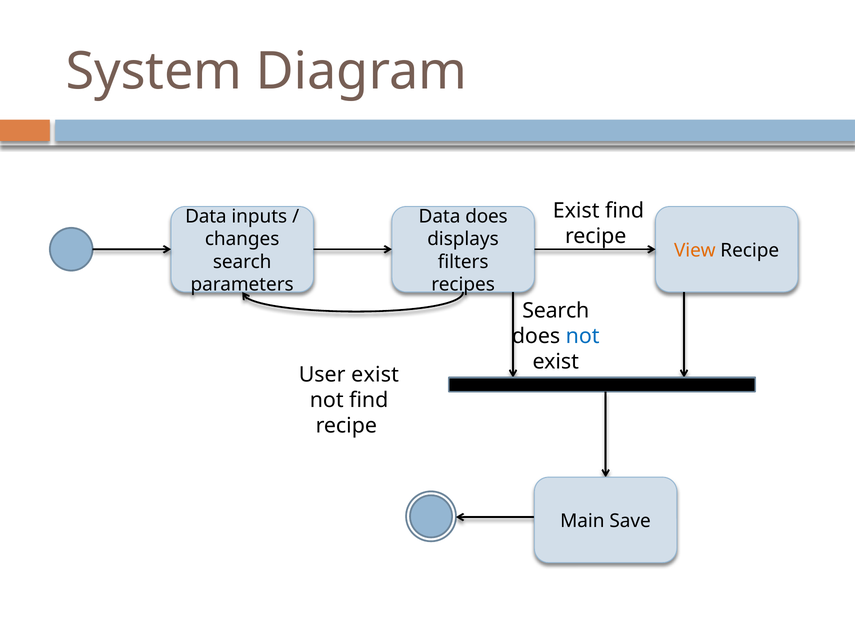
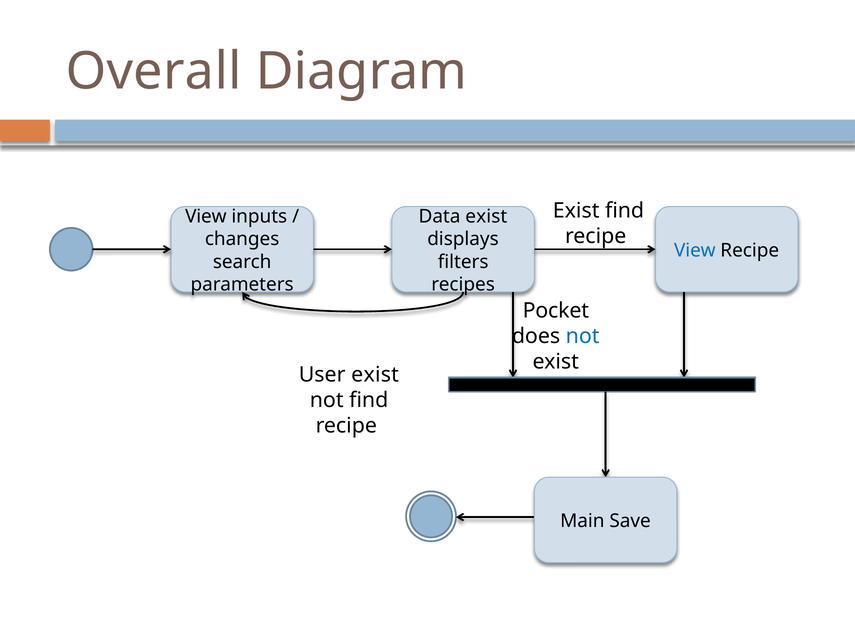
System: System -> Overall (154, 71)
Data: Data -> View (206, 216)
Data does: does -> exist (486, 216)
View colour: orange -> blue (695, 251)
Search: Search -> Pocket (556, 311)
